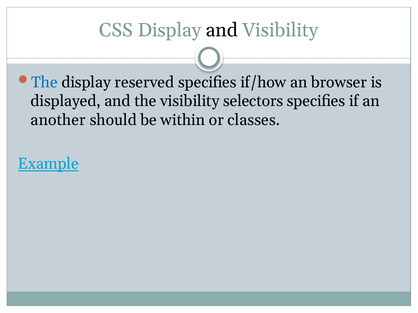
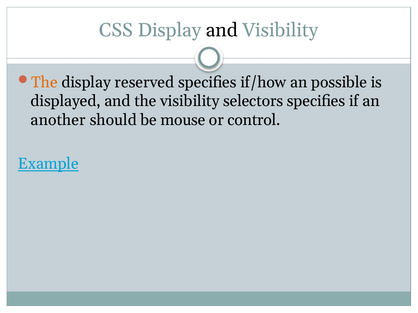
The colour: blue -> orange (44, 82)
browser: browser -> possible (339, 82)
within: within -> mouse (183, 120)
classes: classes -> control (254, 120)
